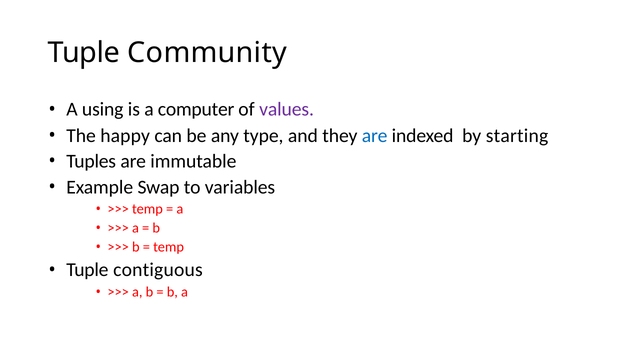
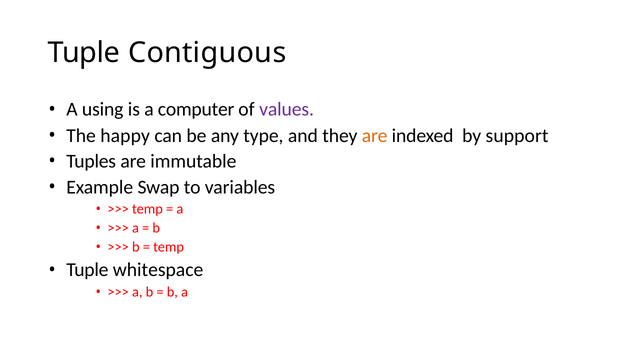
Community: Community -> Contiguous (207, 53)
are colour: blue -> orange (375, 136)
starting: starting -> support (517, 136)
contiguous: contiguous -> whitespace (158, 270)
